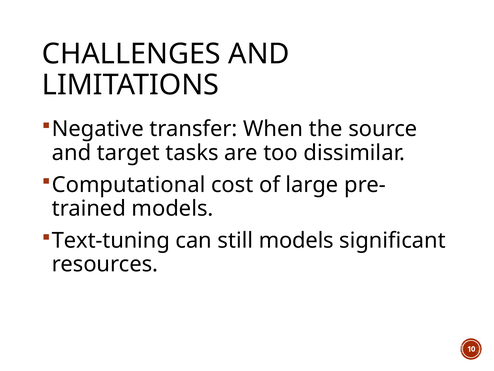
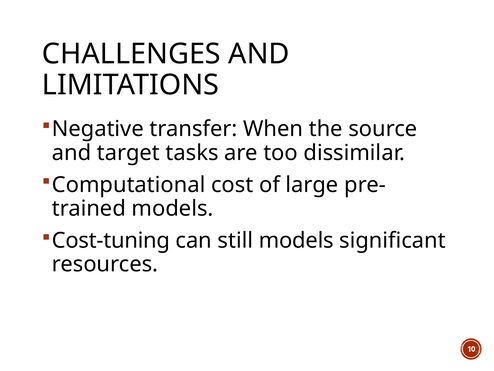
Text-tuning: Text-tuning -> Cost-tuning (111, 240)
